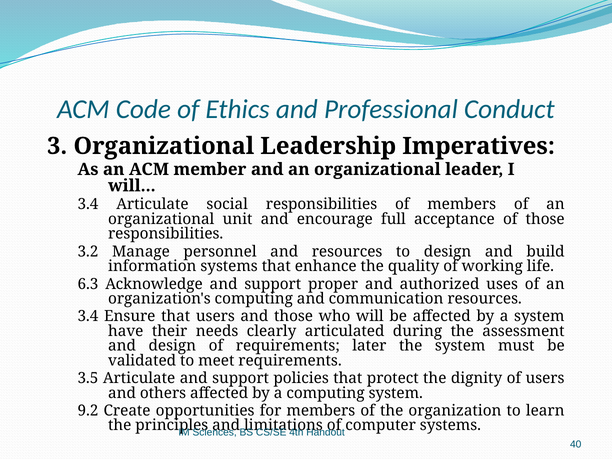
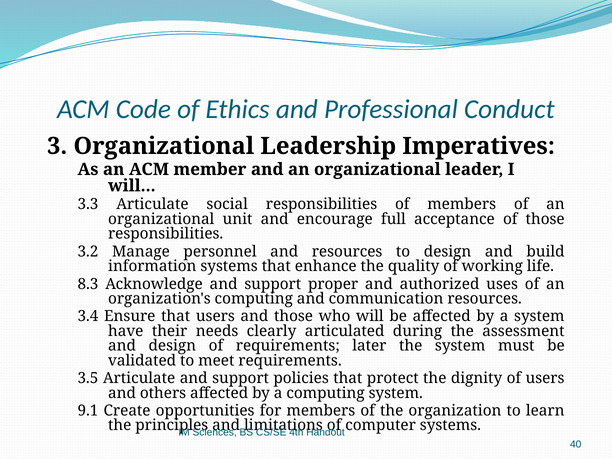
3.4: 3.4 -> 3.3 (88, 204)
6.3: 6.3 -> 8.3 (88, 284)
9.2: 9.2 -> 9.1 (88, 411)
